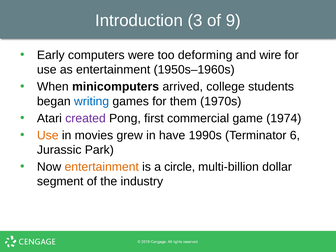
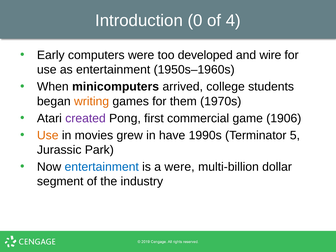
3: 3 -> 0 (195, 21)
9: 9 -> 4 (233, 21)
deforming: deforming -> developed (205, 55)
writing colour: blue -> orange (92, 101)
1974: 1974 -> 1906 (284, 118)
6: 6 -> 5 (295, 135)
entertainment colour: orange -> blue (102, 167)
a circle: circle -> were (180, 167)
